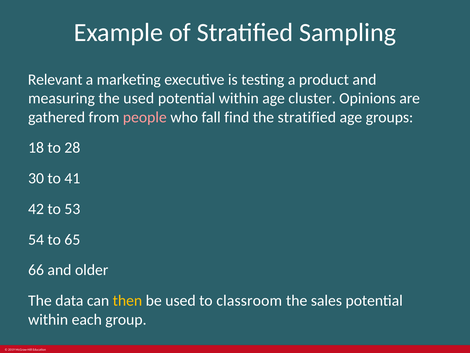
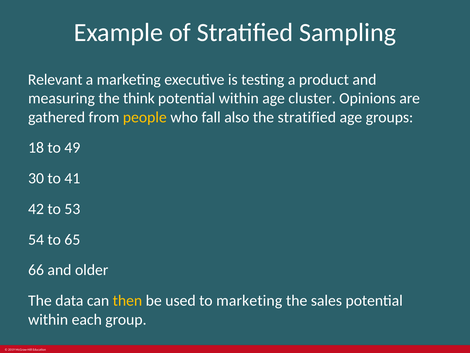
the used: used -> think (139, 98)
people colour: pink -> yellow (145, 117)
find: find -> also (237, 117)
28: 28 -> 49 (72, 148)
to classroom: classroom -> marketing (249, 300)
